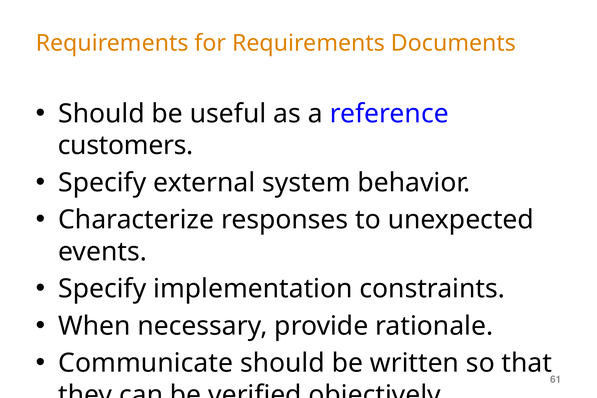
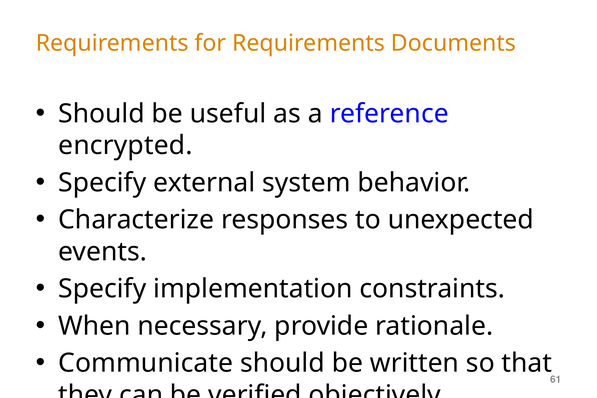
customers: customers -> encrypted (125, 145)
